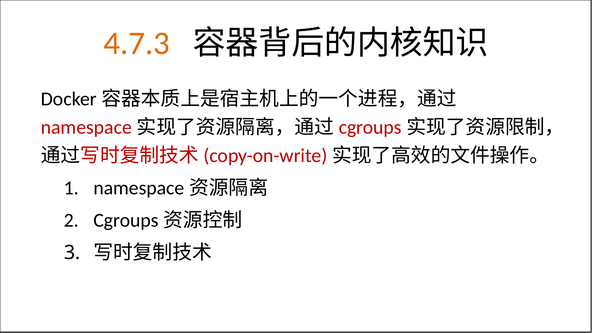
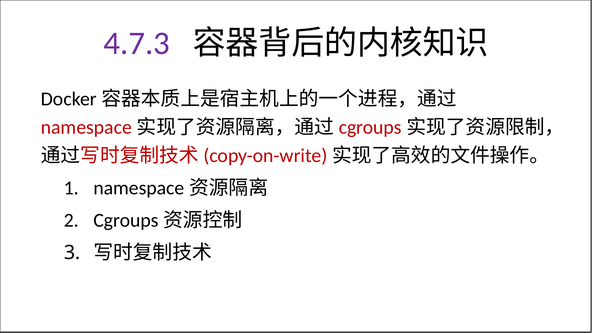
4.7.3 colour: orange -> purple (137, 43)
